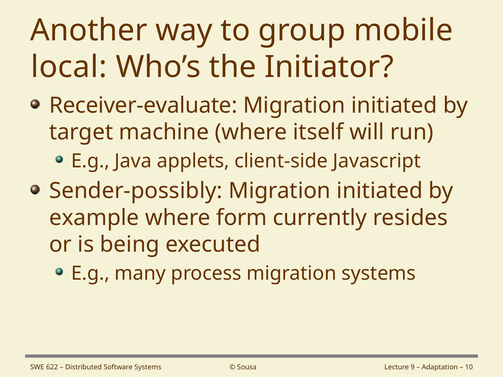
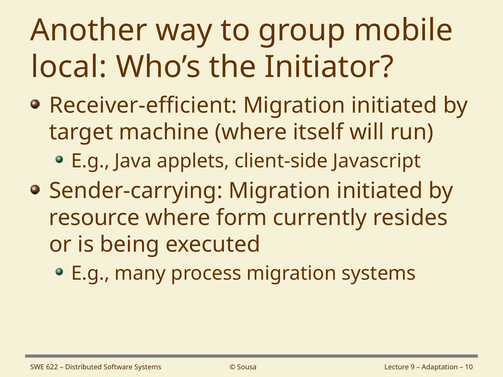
Receiver-evaluate: Receiver-evaluate -> Receiver-efficient (143, 106)
Sender-possibly: Sender-possibly -> Sender-carrying (136, 191)
example: example -> resource (94, 218)
